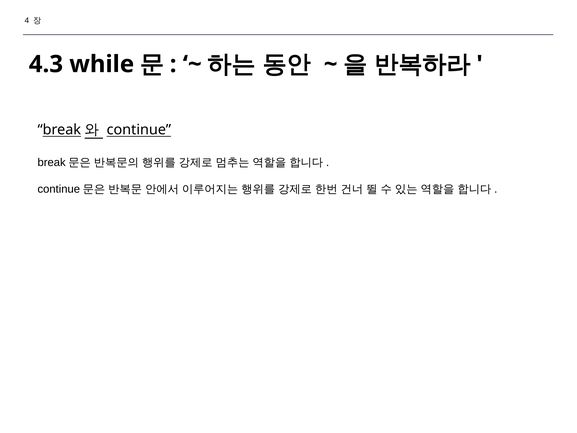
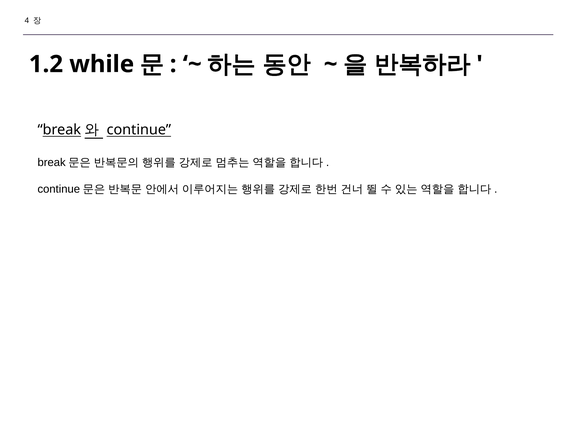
4.3: 4.3 -> 1.2 (46, 64)
